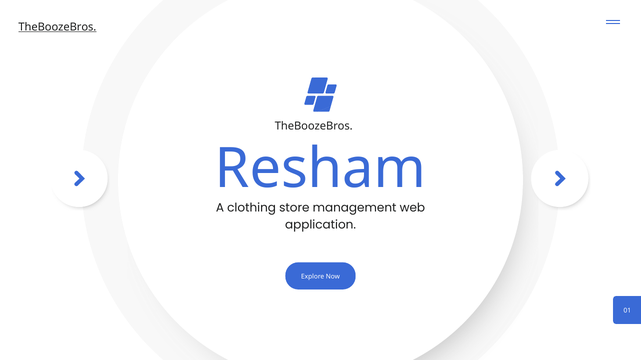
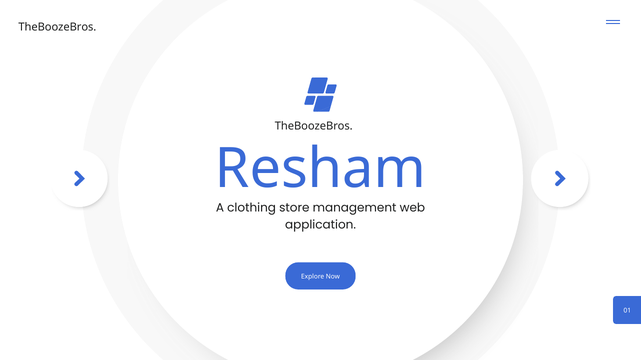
TheBoozeBros underline: present -> none (57, 27)
